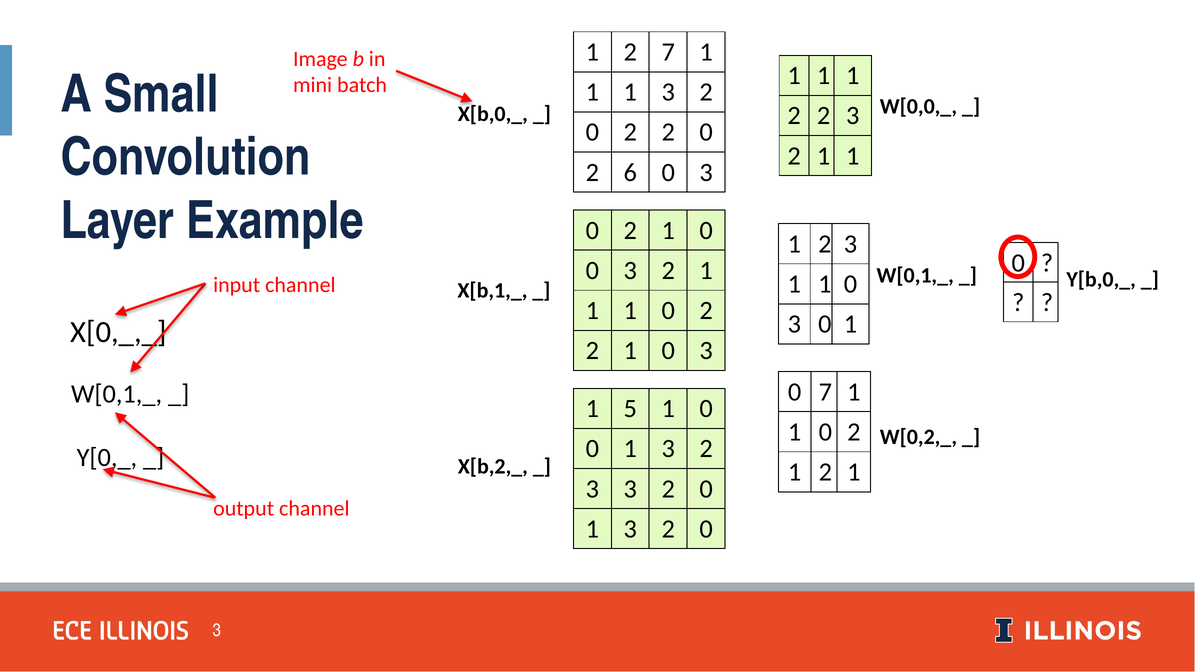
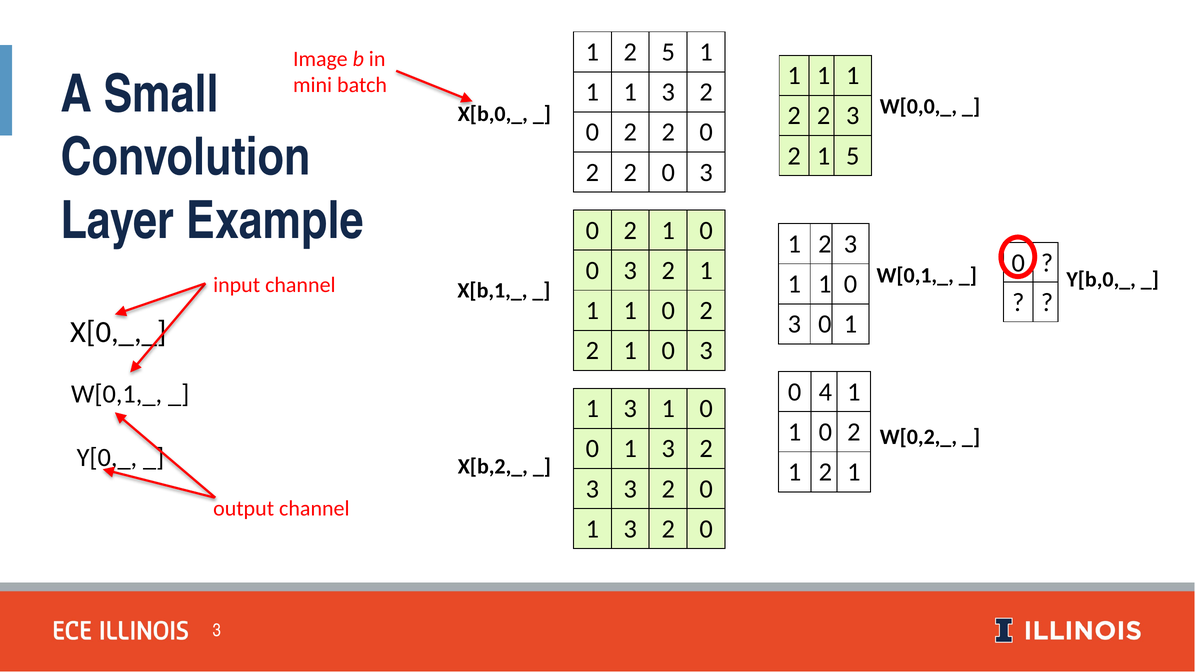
2 7: 7 -> 5 (668, 52)
1: 1 -> 5 (853, 156)
6: 6 -> 2 (630, 172)
0 7: 7 -> 4 (825, 392)
5: 5 -> 3 (630, 409)
